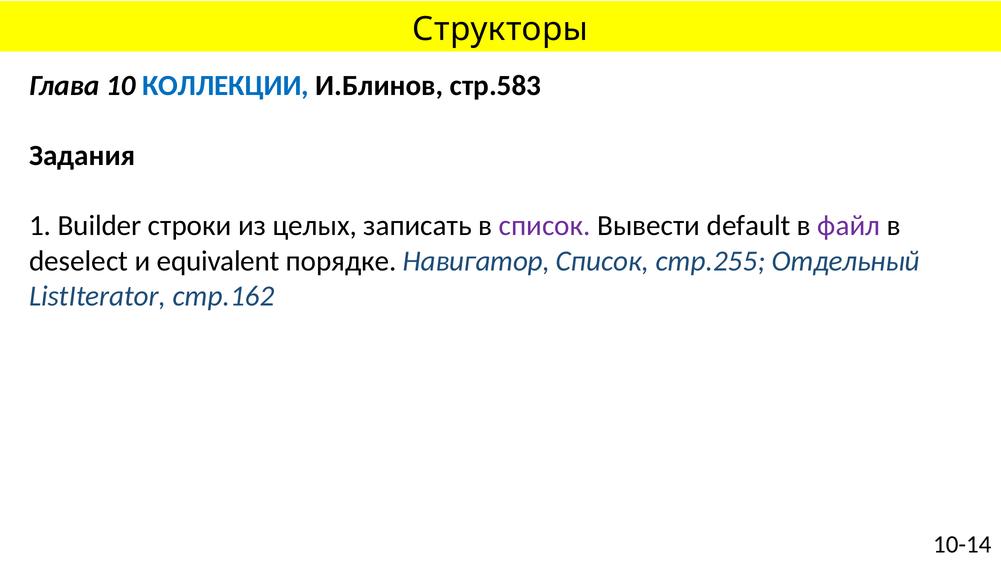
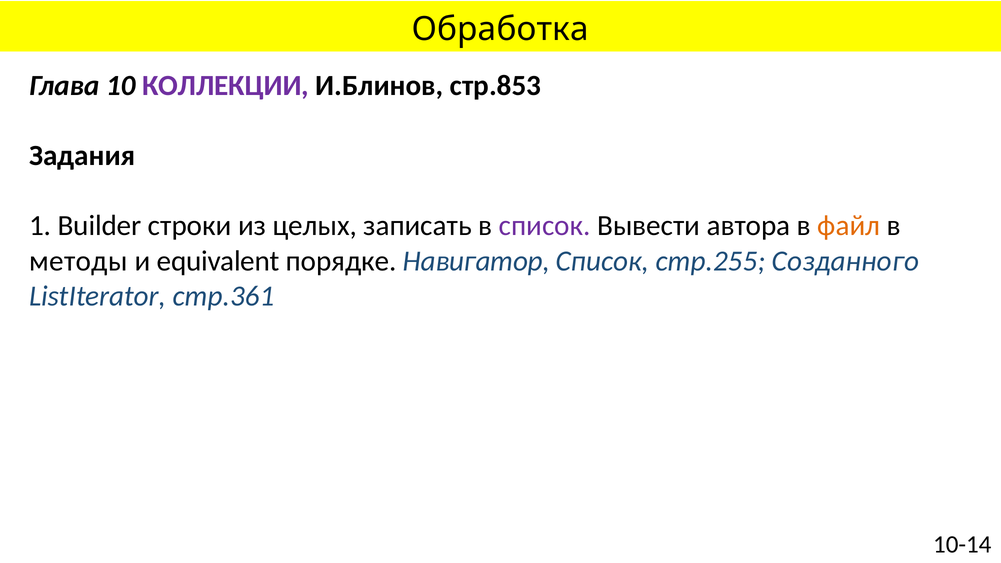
Структоры: Структоры -> Обработка (500, 29)
КОЛЛЕКЦИИ colour: blue -> purple (226, 86)
стр.583: стр.583 -> стр.853 (496, 86)
default: default -> автора (749, 226)
файл colour: purple -> orange (849, 226)
deselect: deselect -> методы (78, 261)
Отдельный: Отдельный -> Созданного (846, 261)
стр.162: стр.162 -> стр.361 (224, 296)
